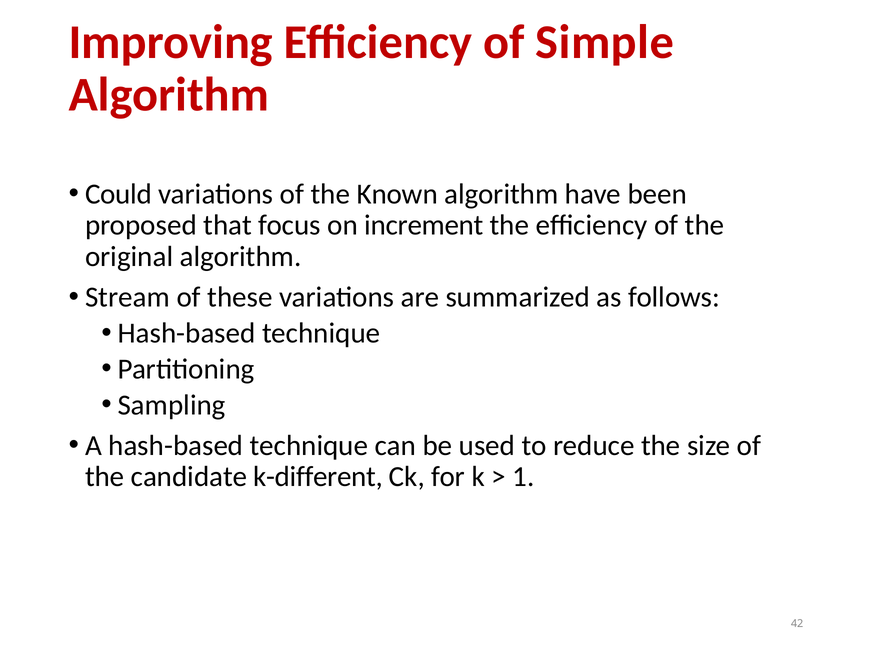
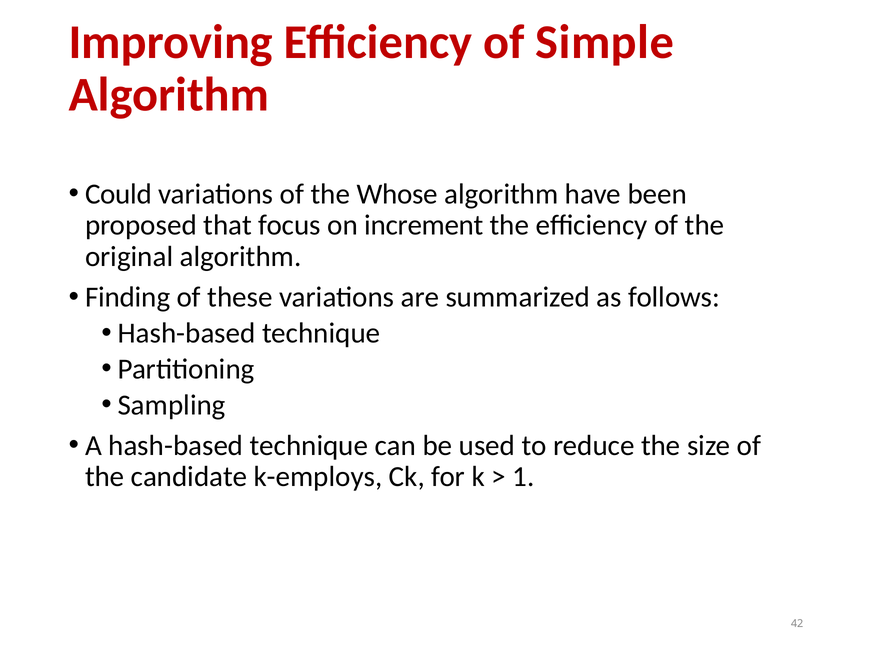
Known: Known -> Whose (397, 194)
Stream: Stream -> Finding (128, 297)
k-different: k-different -> k-employs (318, 477)
